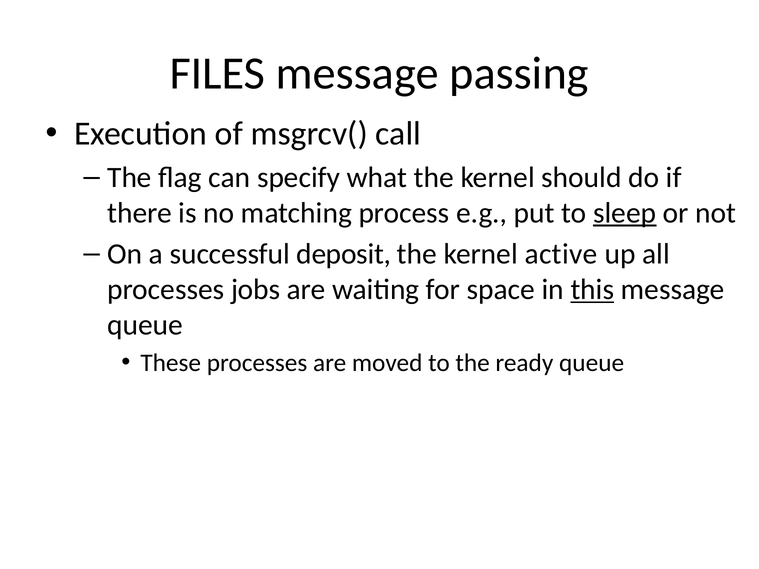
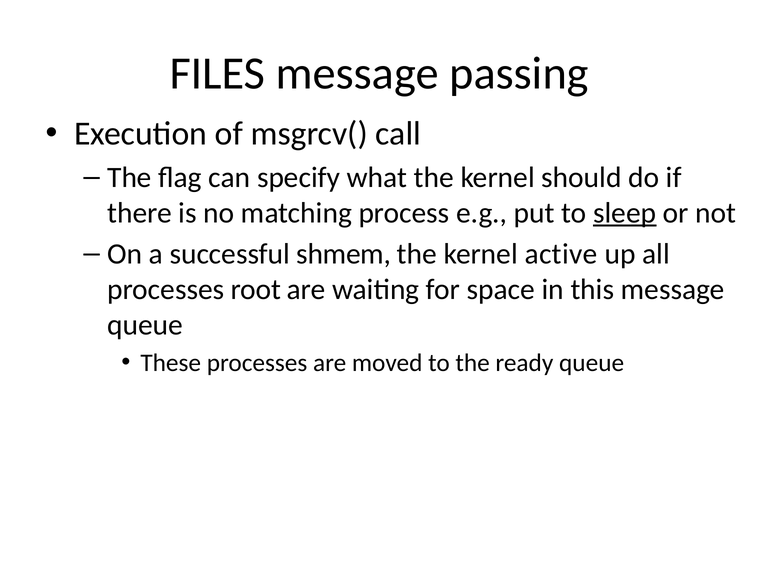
deposit: deposit -> shmem (344, 254)
jobs: jobs -> root (256, 290)
this underline: present -> none (592, 290)
